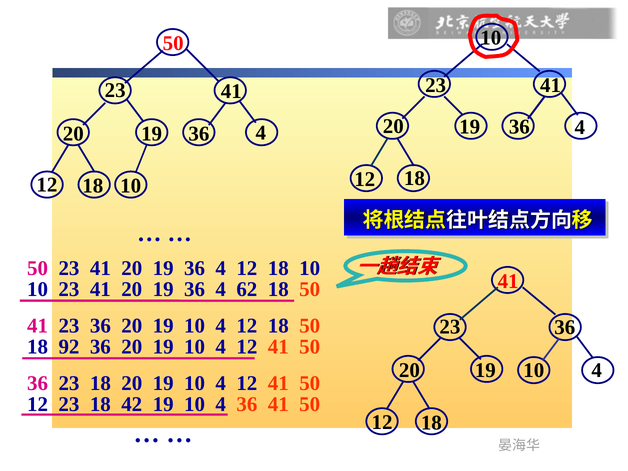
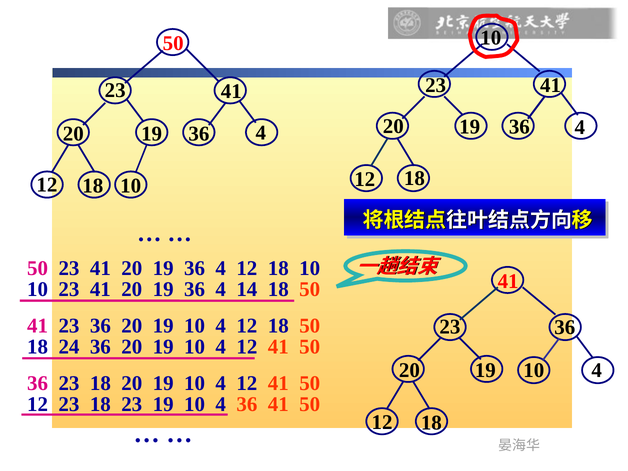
62: 62 -> 14 (247, 289)
92: 92 -> 24 (69, 347)
18 42: 42 -> 23 (132, 404)
